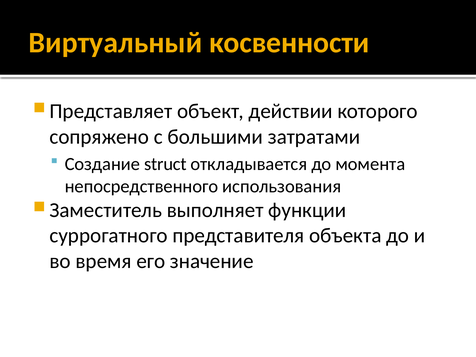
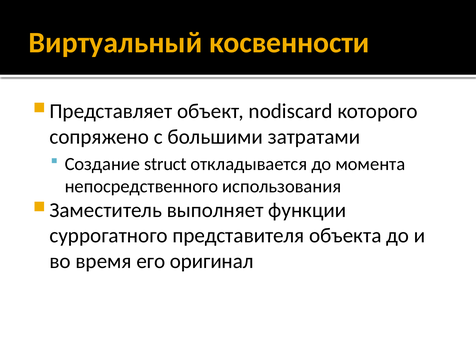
действии: действии -> nodiscard (291, 111)
значение: значение -> оригинал (212, 261)
